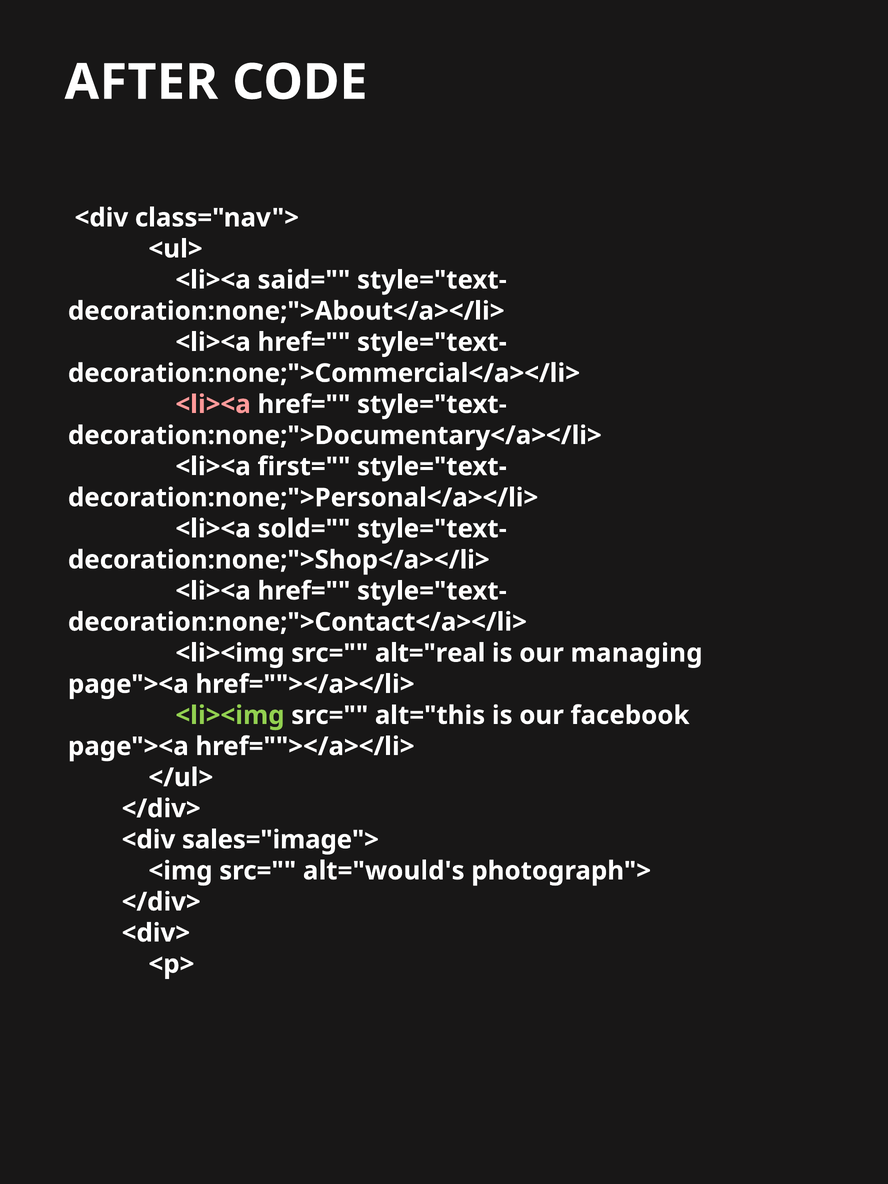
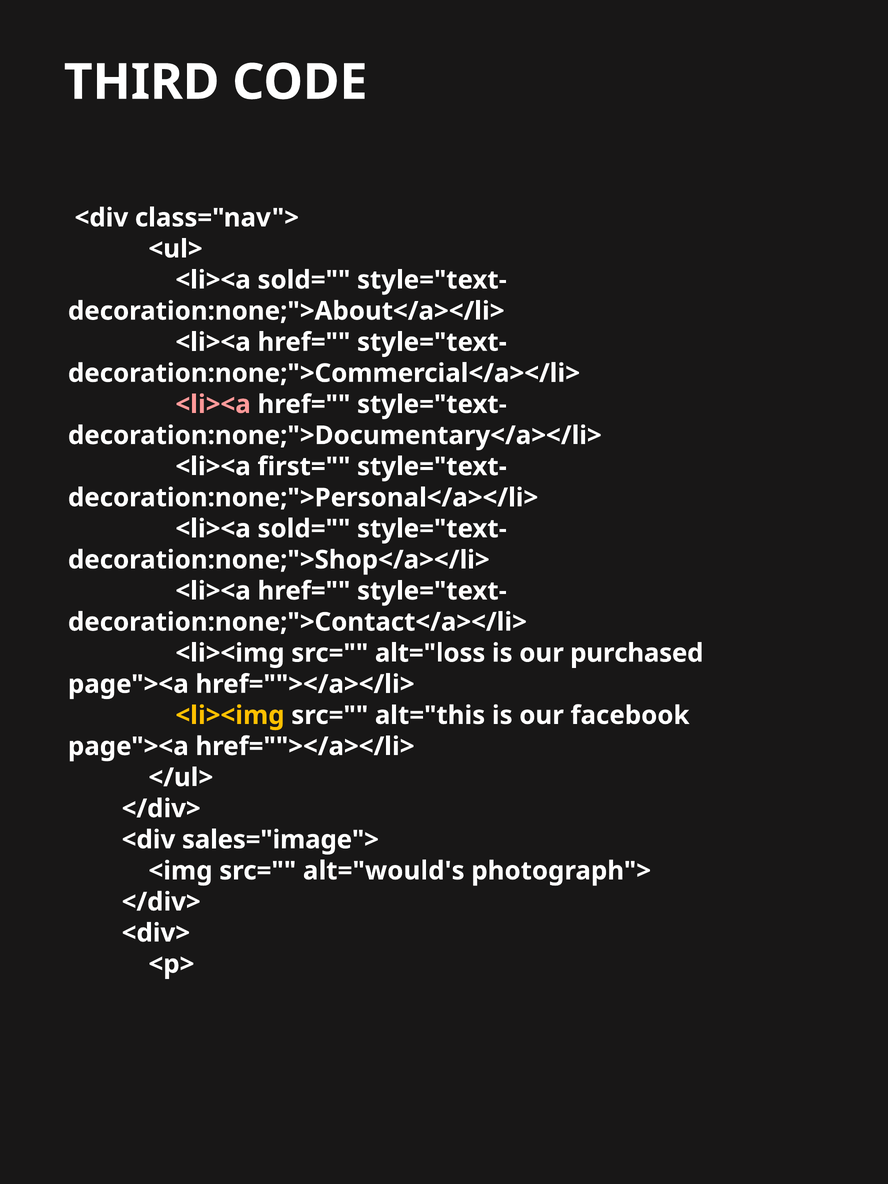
AFTER: AFTER -> THIRD (142, 82)
said=: said= -> sold= (304, 280)
alt="real: alt="real -> alt="loss (430, 653)
managing: managing -> purchased (637, 653)
<li><img colour: light green -> yellow (230, 715)
